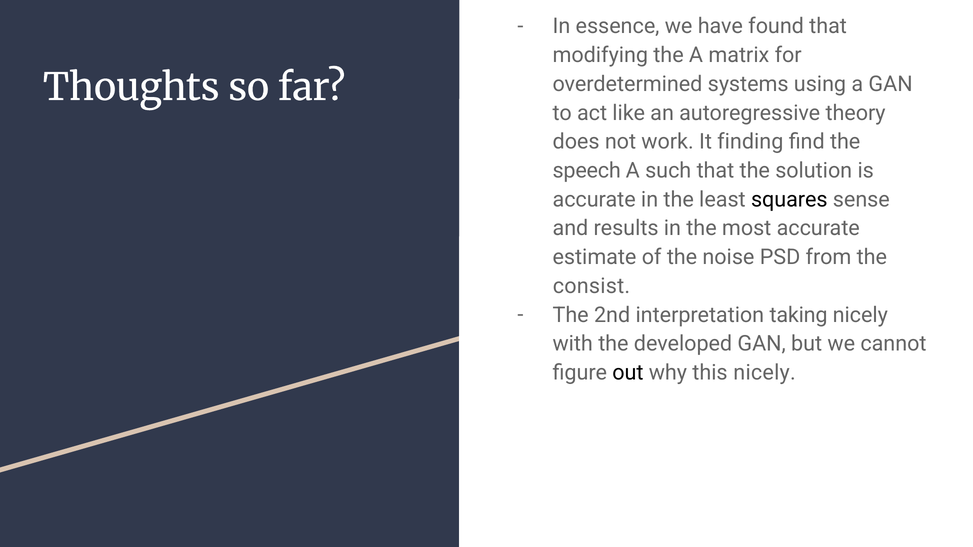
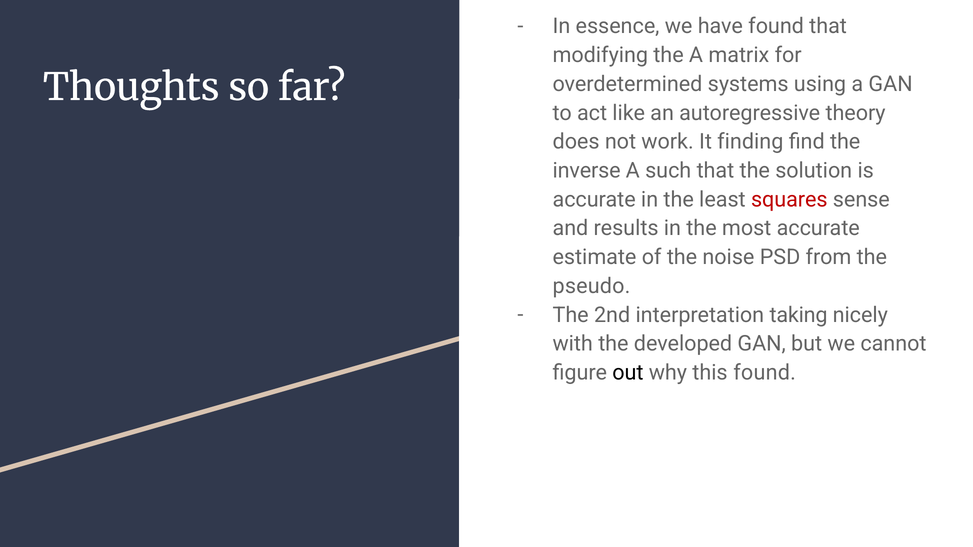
speech: speech -> inverse (587, 171)
squares colour: black -> red (789, 200)
consist: consist -> pseudo (591, 286)
this nicely: nicely -> found (765, 373)
